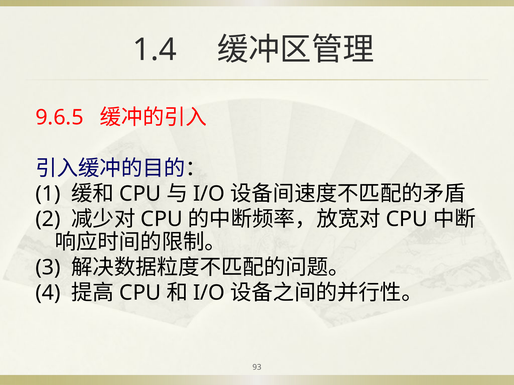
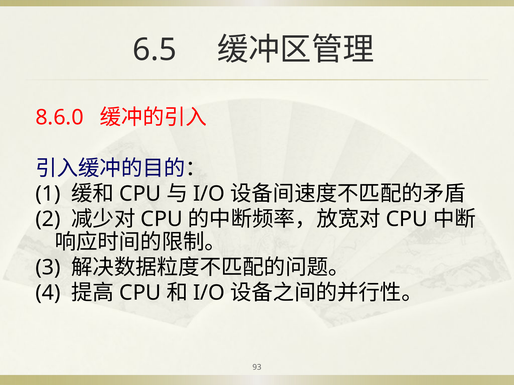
1.4: 1.4 -> 6.5 (155, 50)
9.6.5: 9.6.5 -> 8.6.0 (60, 118)
